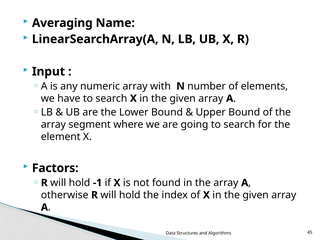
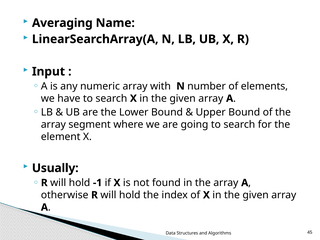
Factors: Factors -> Usually (55, 168)
